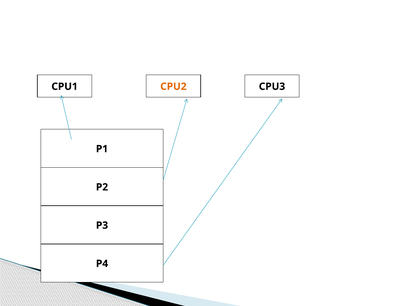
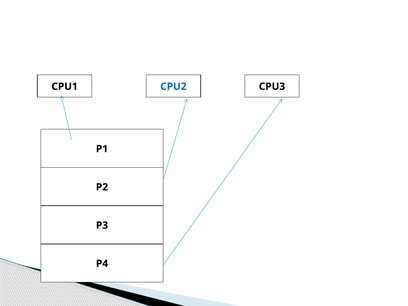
CPU2 colour: orange -> blue (173, 87)
